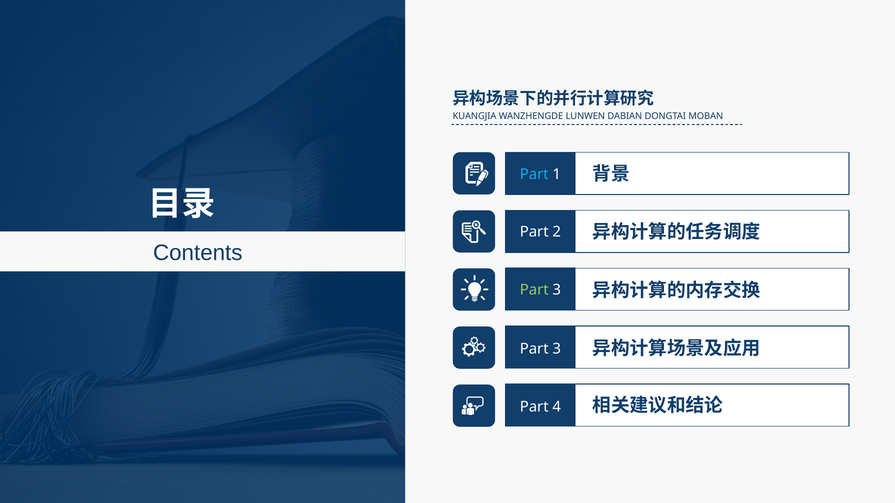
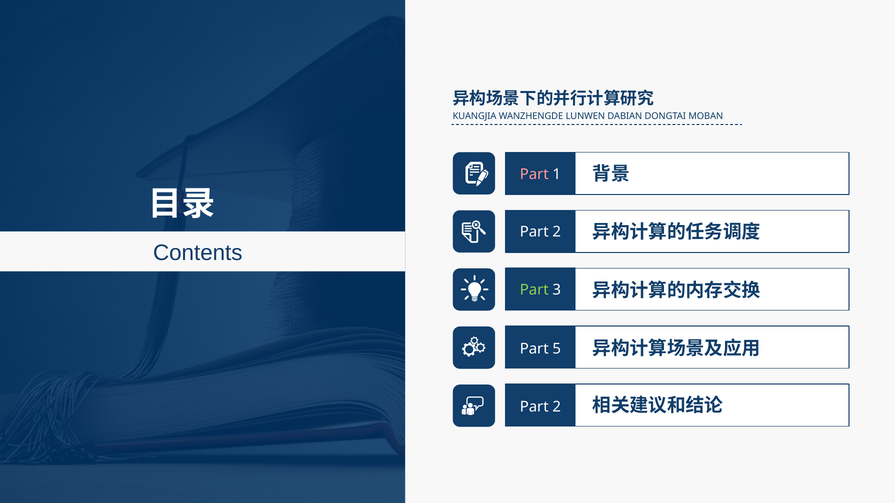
Part colour: light blue -> pink (534, 174)
3: 3 -> 5 (557, 349)
4: 4 -> 2 (557, 407)
